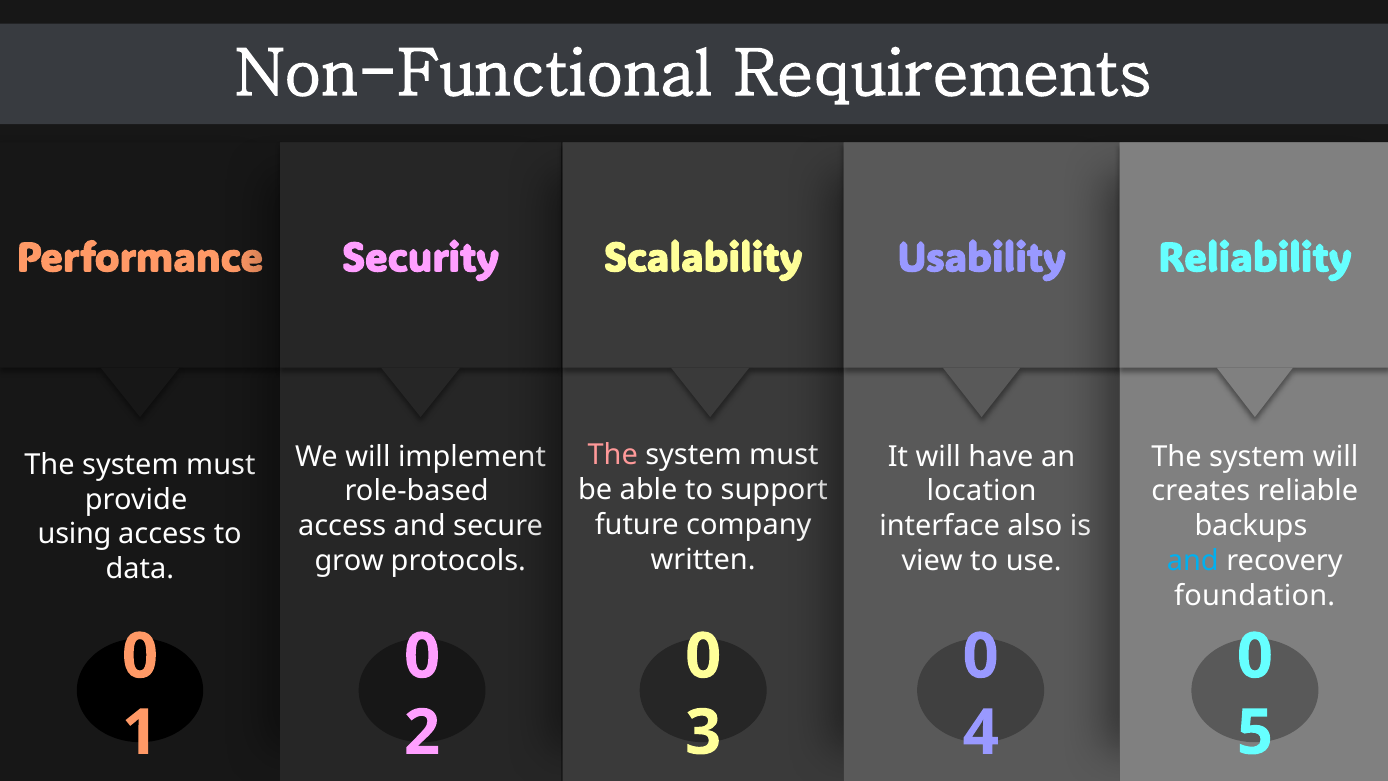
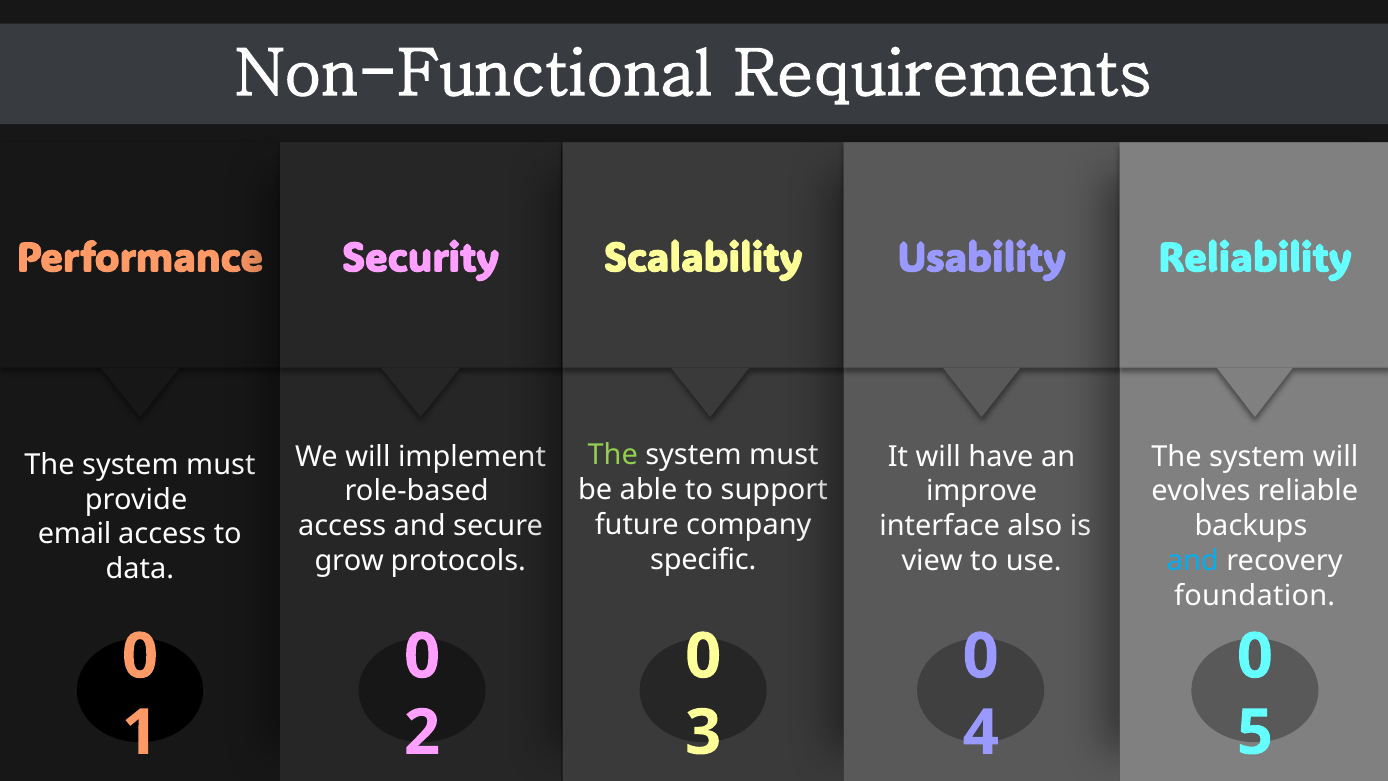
The colour: pink -> light green (613, 455)
location: location -> improve (982, 491)
creates: creates -> evolves (1201, 491)
using: using -> email (75, 534)
written: written -> specific (703, 559)
